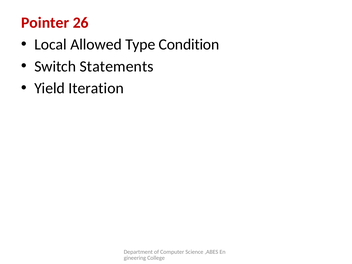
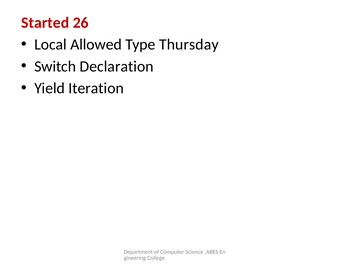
Pointer: Pointer -> Started (45, 23)
Condition: Condition -> Thursday (189, 44)
Statements: Statements -> Declaration (117, 66)
